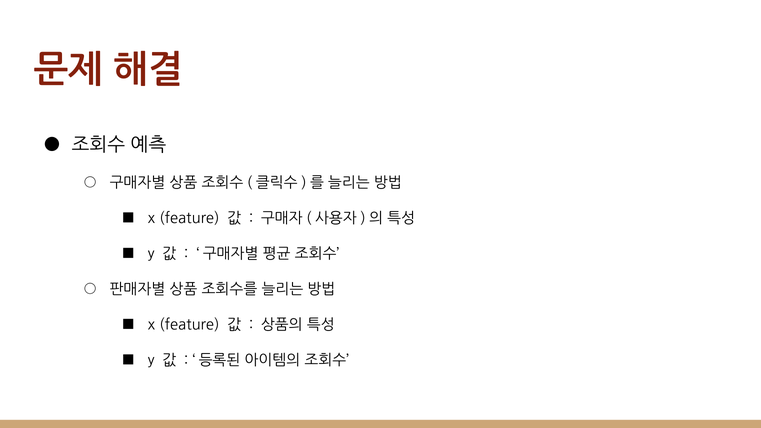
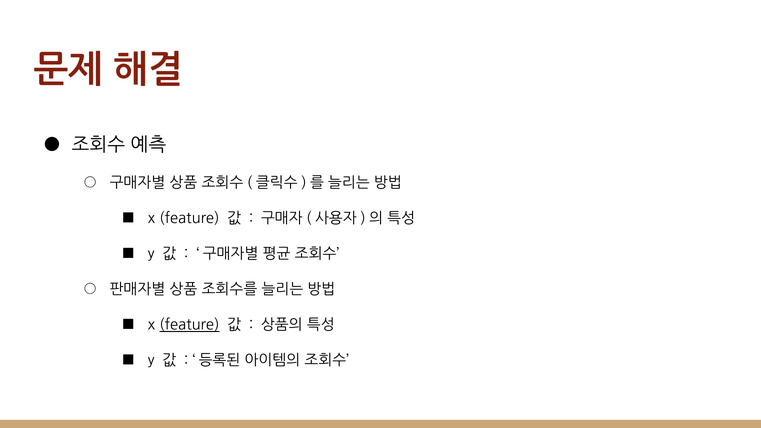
feature underline: none -> present (189, 325)
